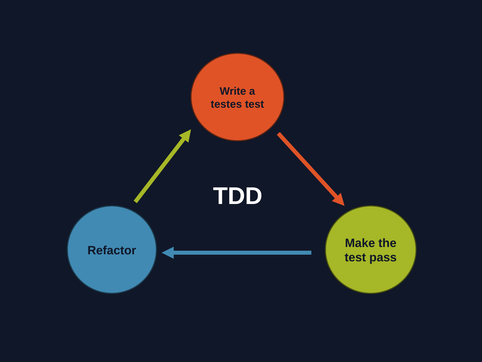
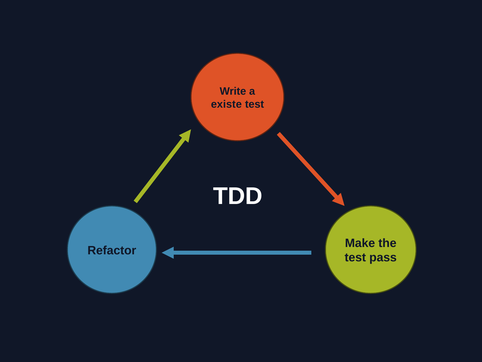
testes: testes -> existe (226, 104)
